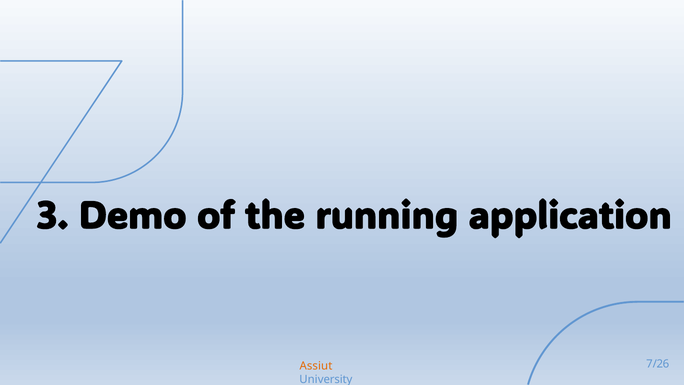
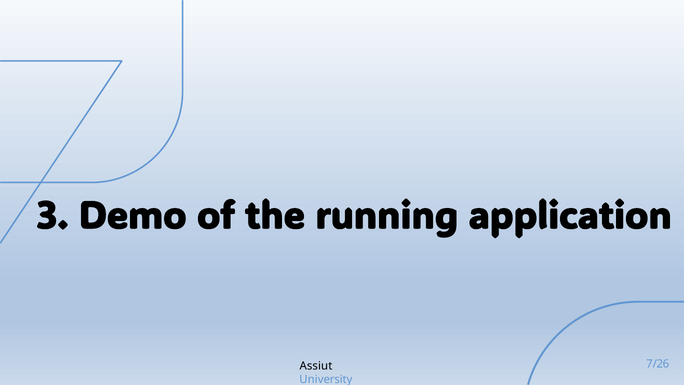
Assiut colour: orange -> black (316, 366)
